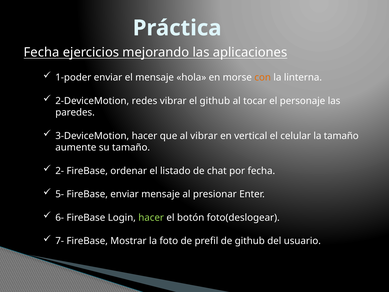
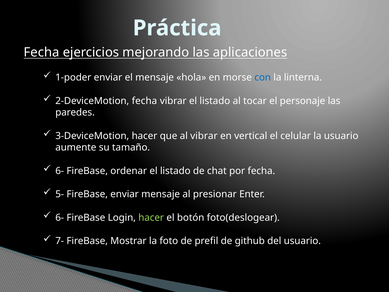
con colour: orange -> blue (263, 77)
2-DeviceMotion redes: redes -> fecha (144, 101)
vibrar el github: github -> listado (215, 101)
la tamaño: tamaño -> usuario (341, 136)
2-: 2- -> 6- (60, 171)
